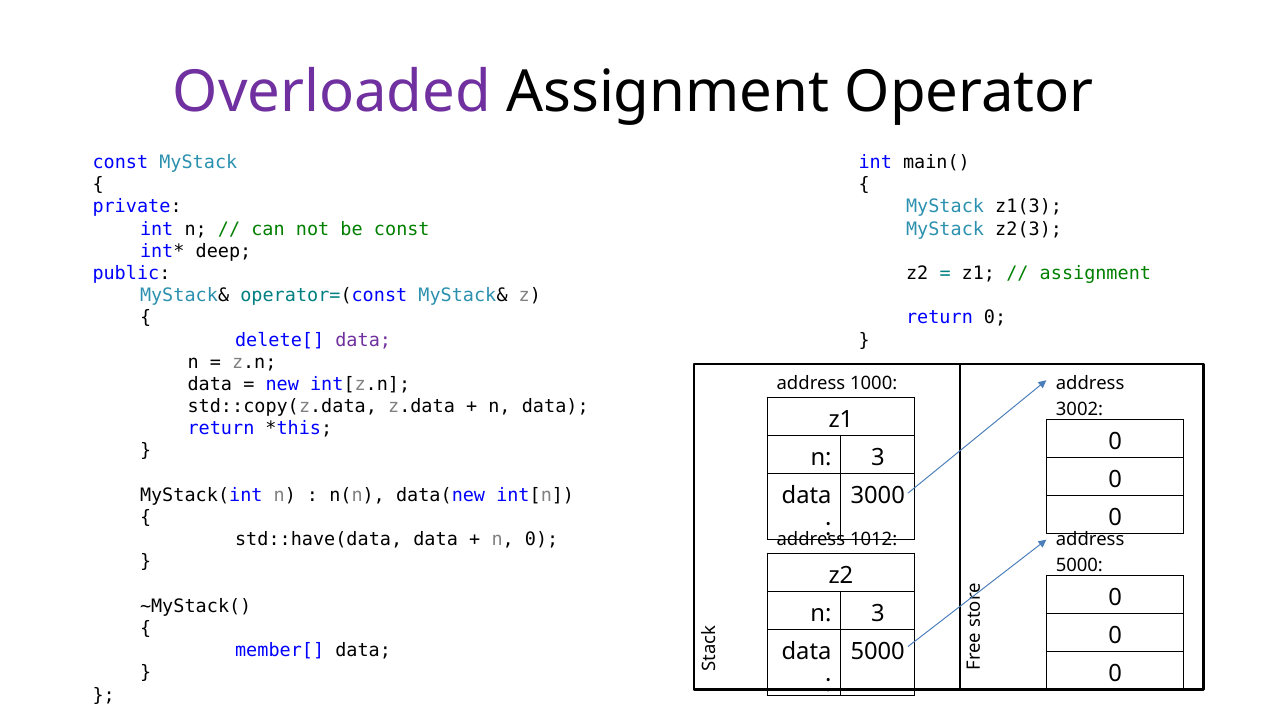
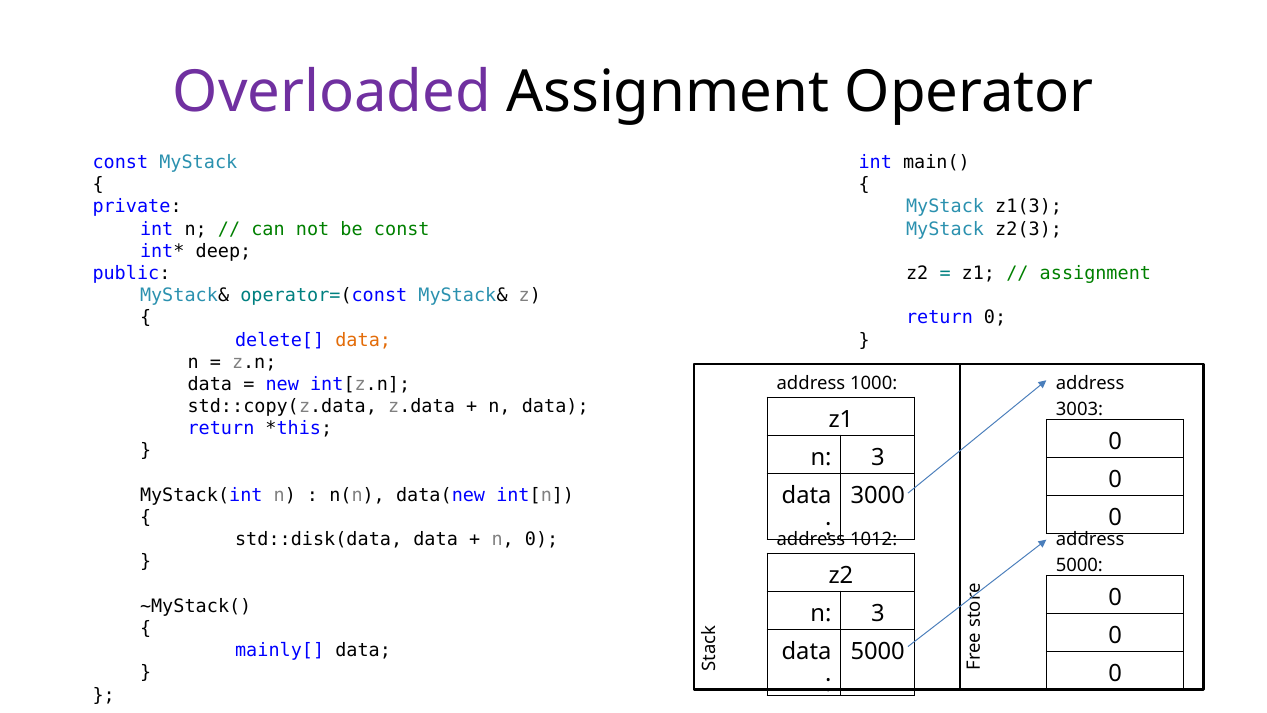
data colour: purple -> orange (363, 340)
3002: 3002 -> 3003 (1079, 409)
std::have(data: std::have(data -> std::disk(data (319, 539)
member[: member[ -> mainly[ (280, 650)
